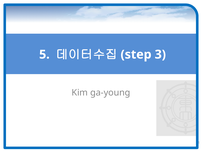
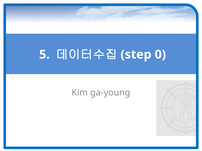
3: 3 -> 0 (160, 55)
